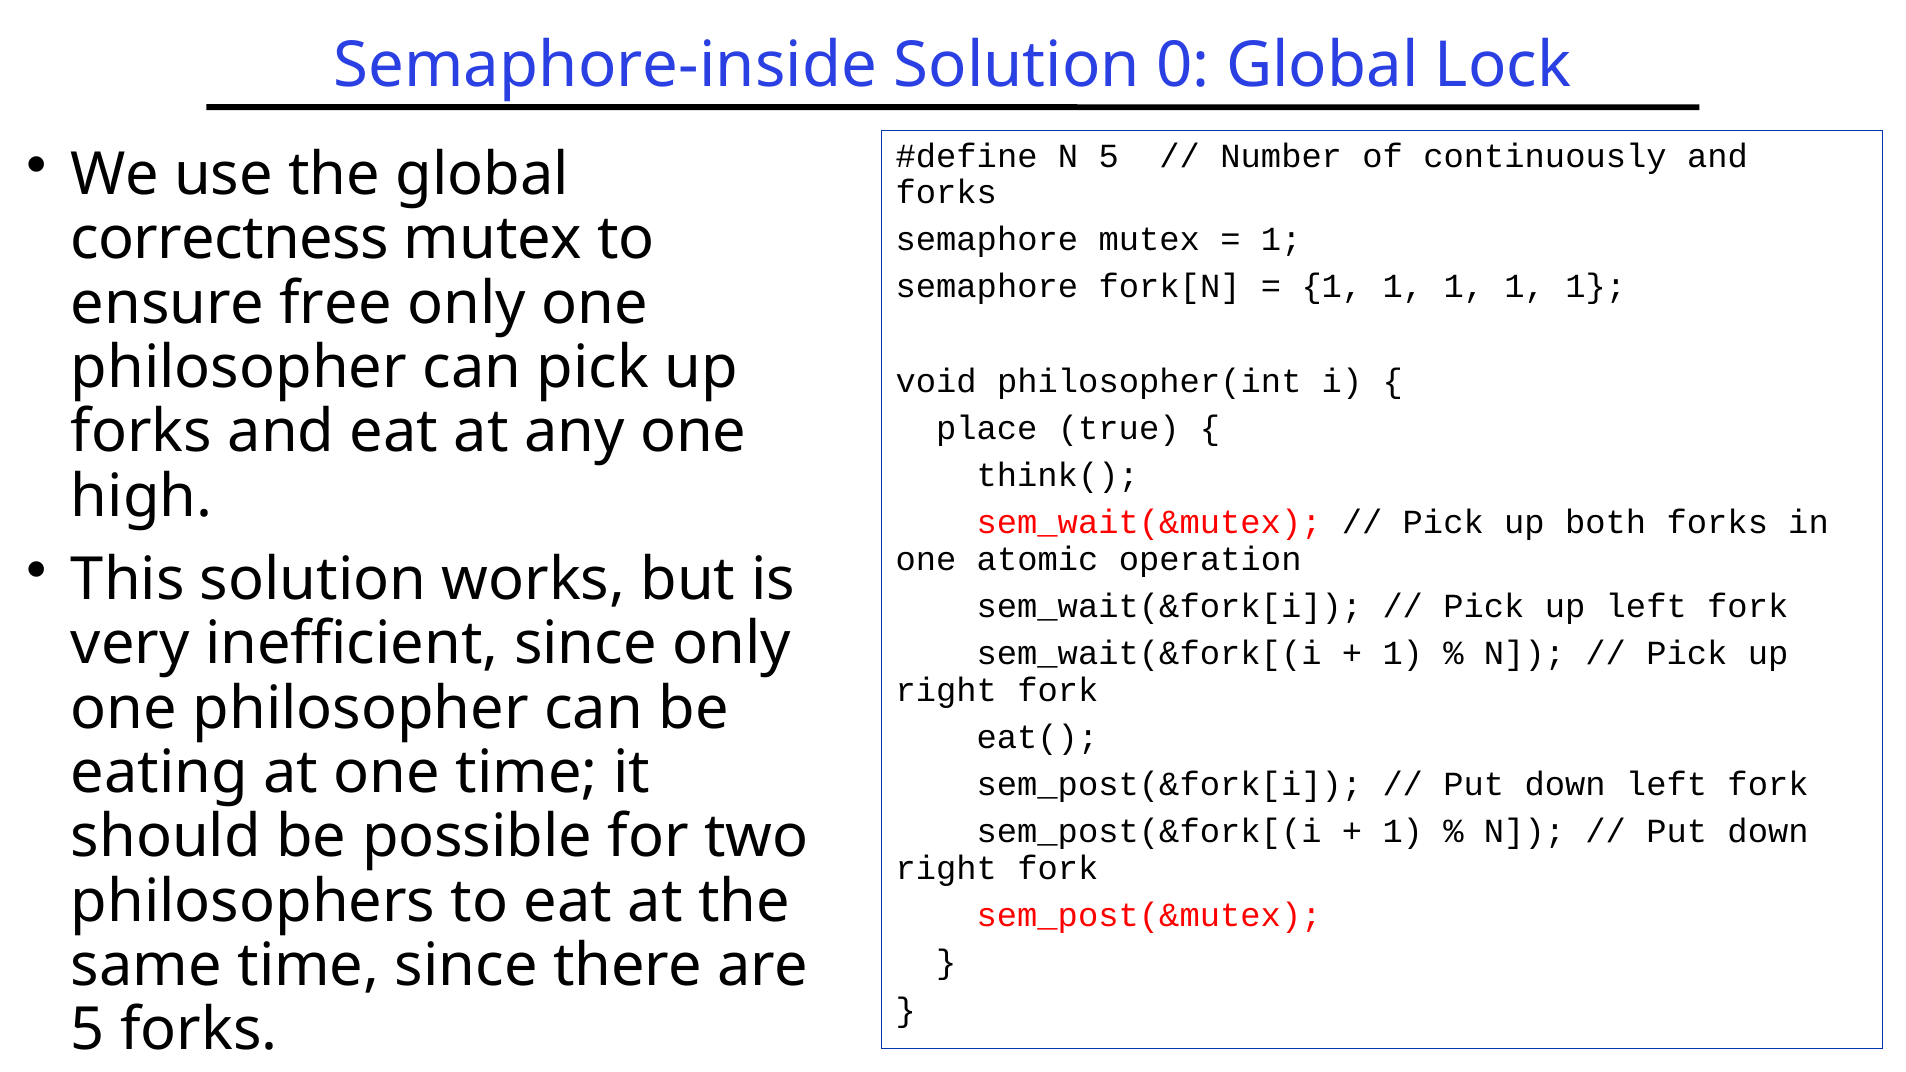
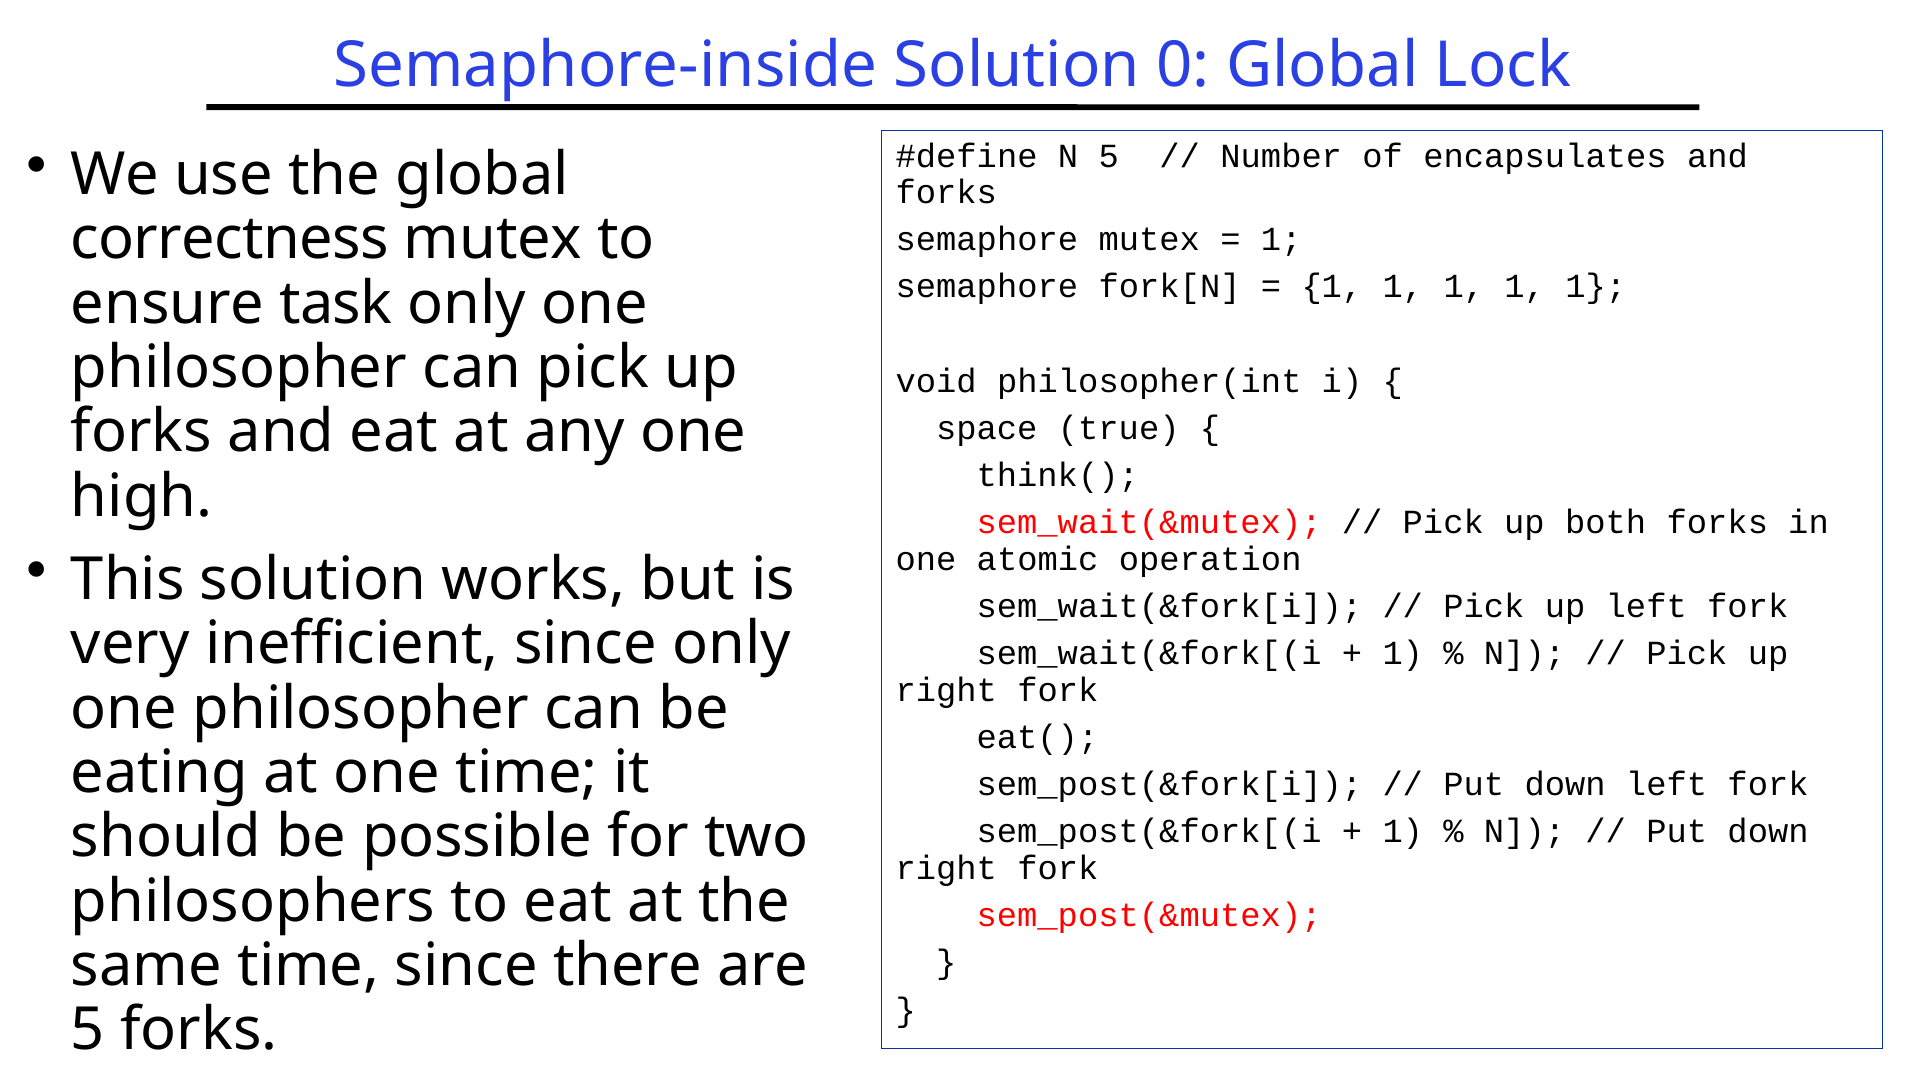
continuously: continuously -> encapsulates (1545, 156)
free: free -> task (336, 304)
place: place -> space (987, 428)
